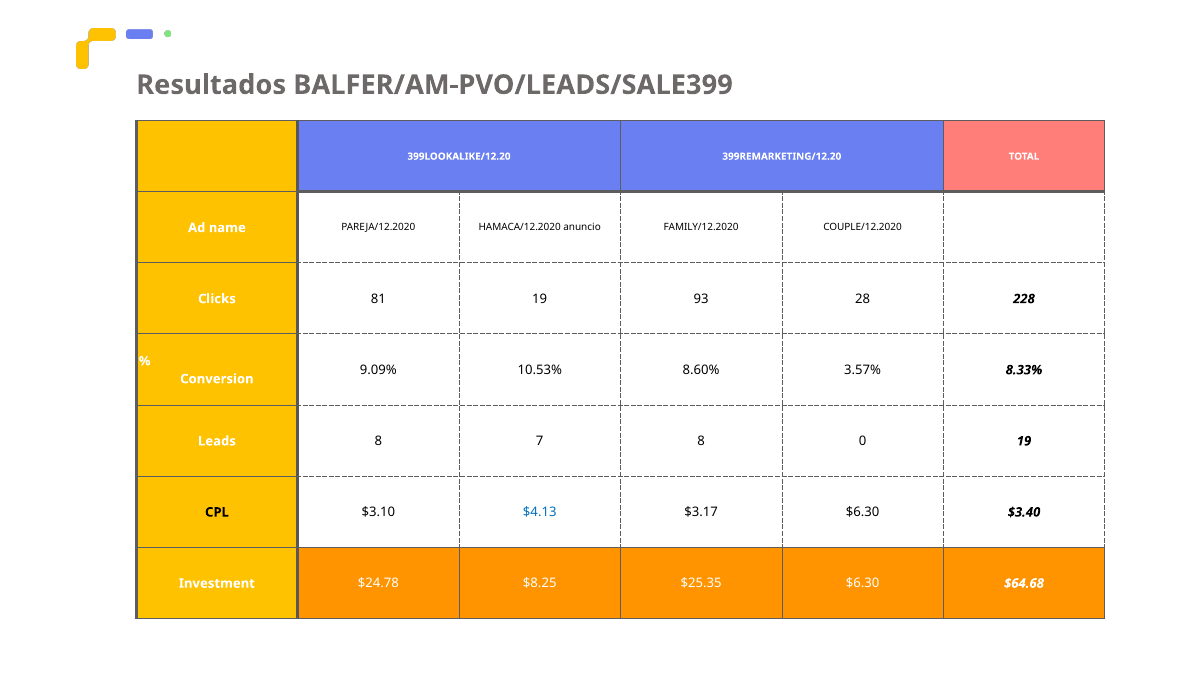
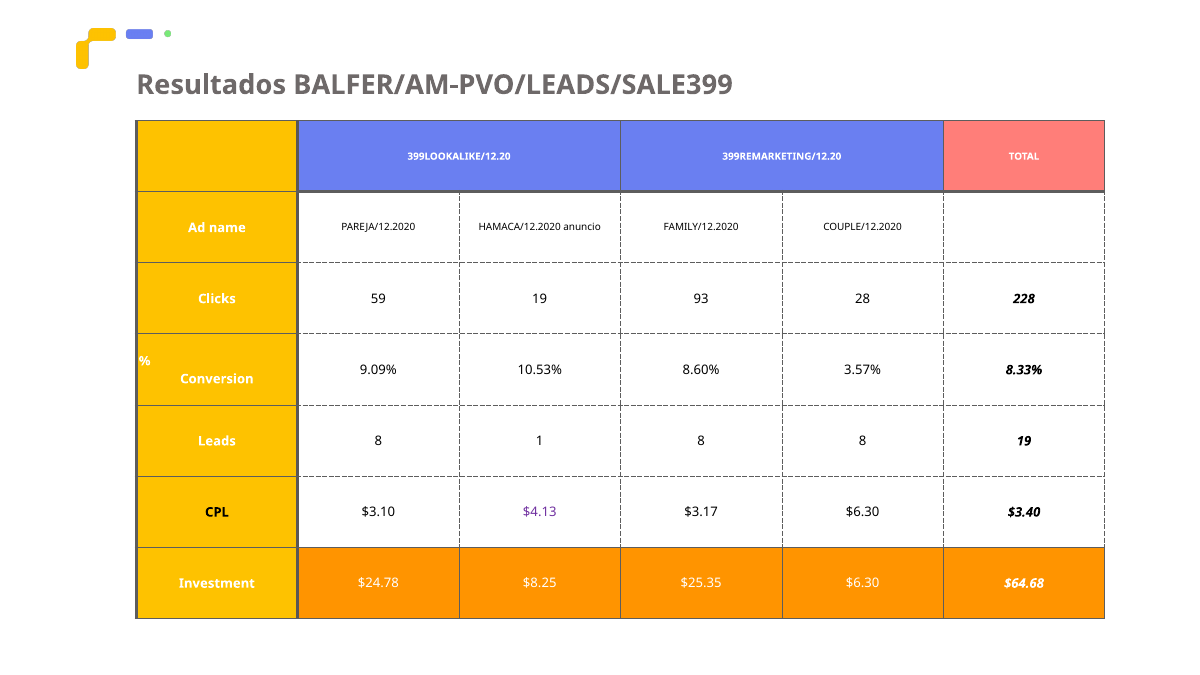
81: 81 -> 59 (378, 299)
7: 7 -> 1 (540, 441)
8 0: 0 -> 8 (863, 441)
$4.13 colour: blue -> purple (540, 512)
